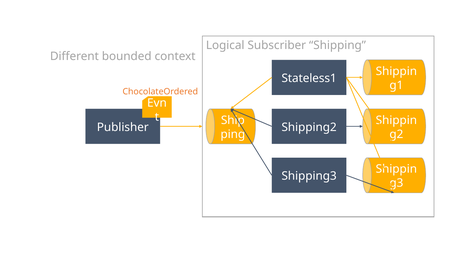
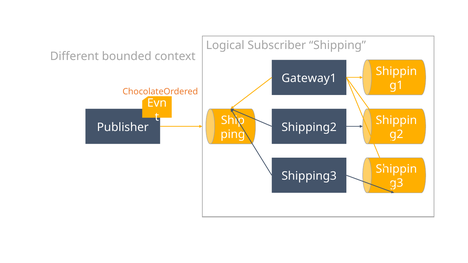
Stateless1: Stateless1 -> Gateway1 (309, 78)
